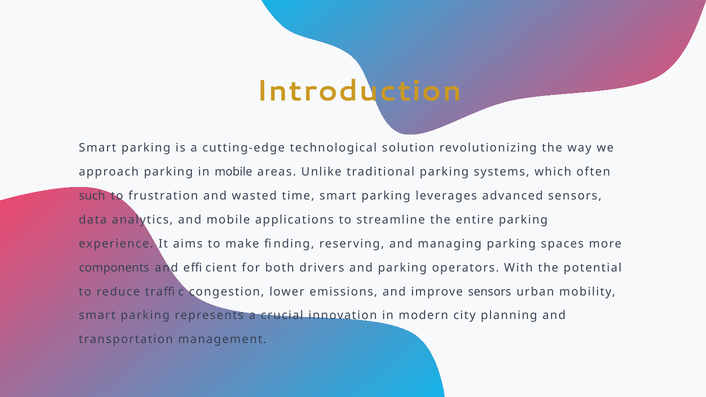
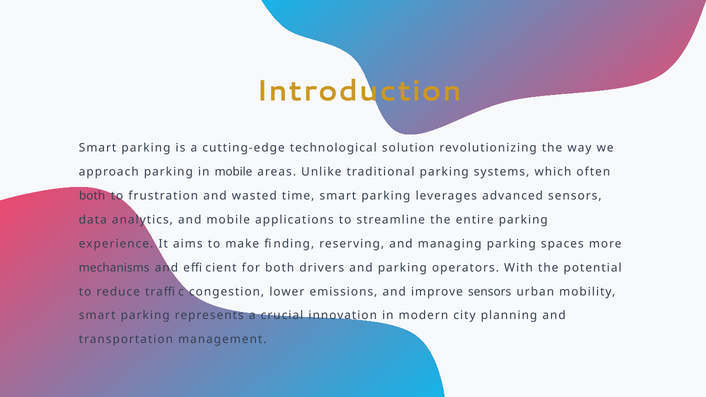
such: such -> both (92, 196)
components: components -> mechanisms (114, 268)
